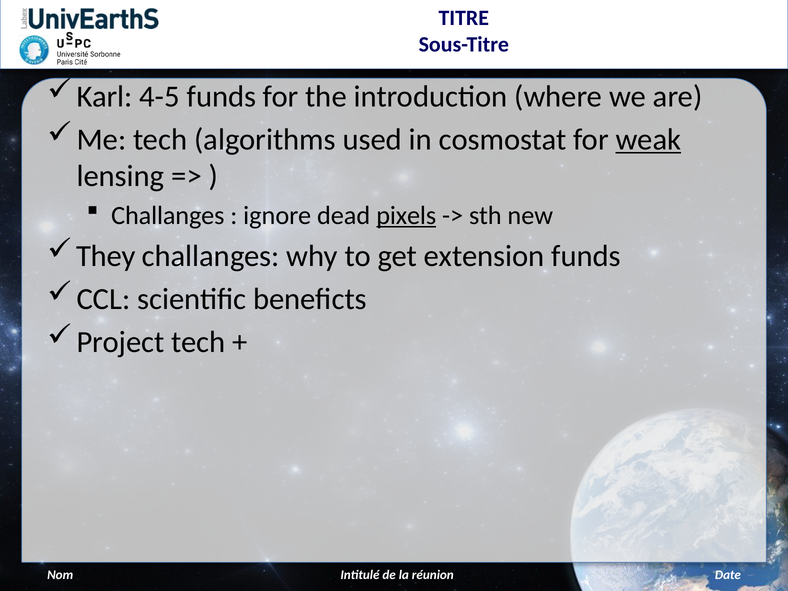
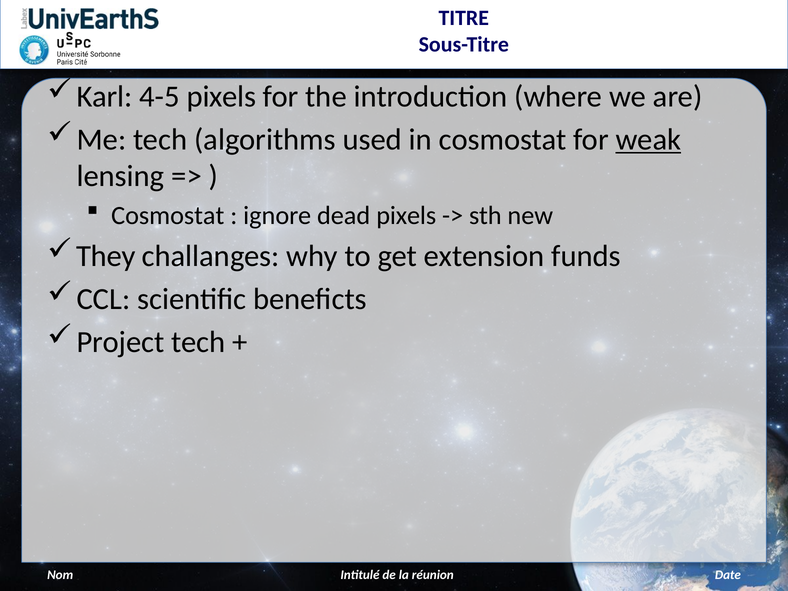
4-5 funds: funds -> pixels (221, 97)
Challanges: Challanges -> Cosmostat (168, 215)
pixels underline: present -> none (406, 215)
